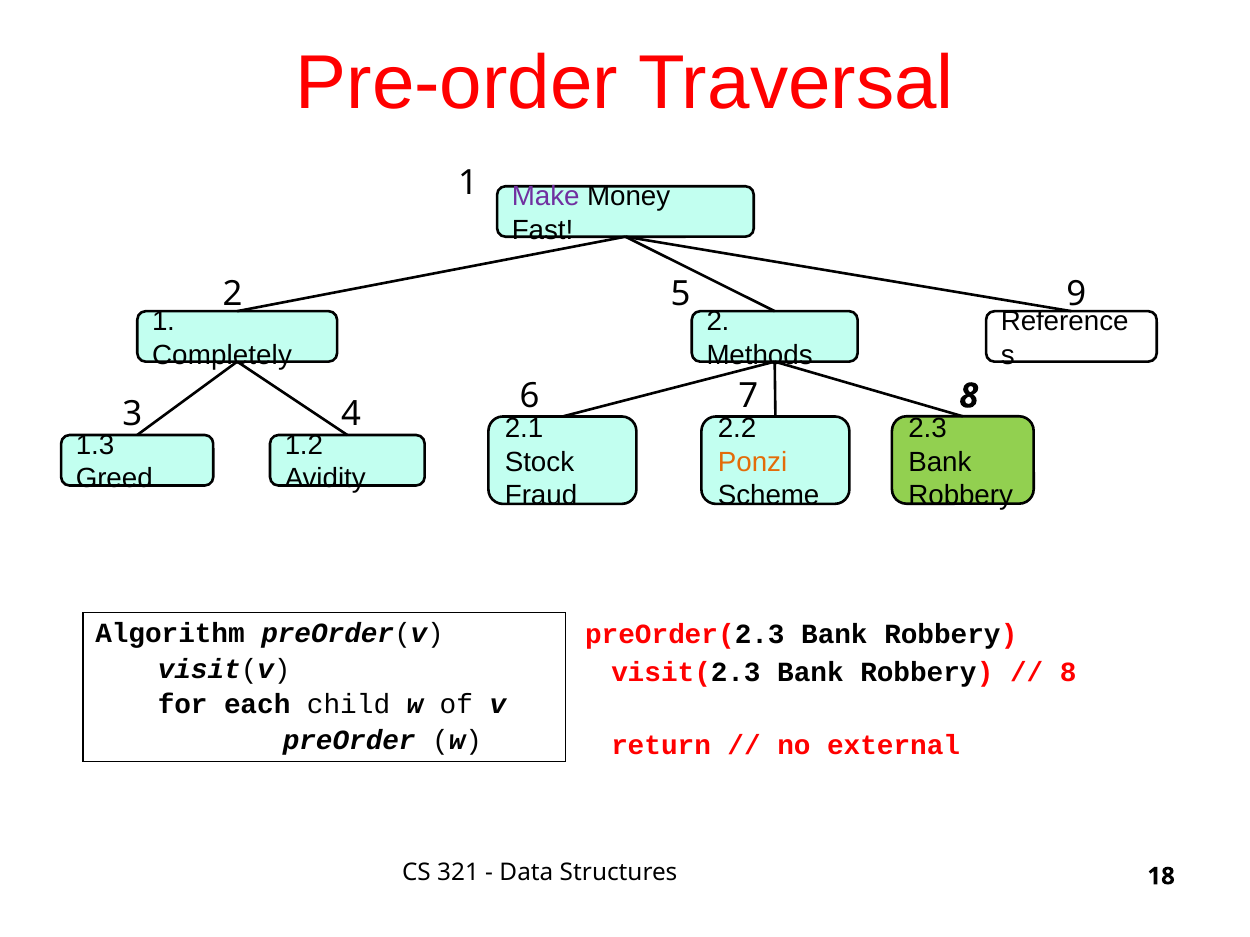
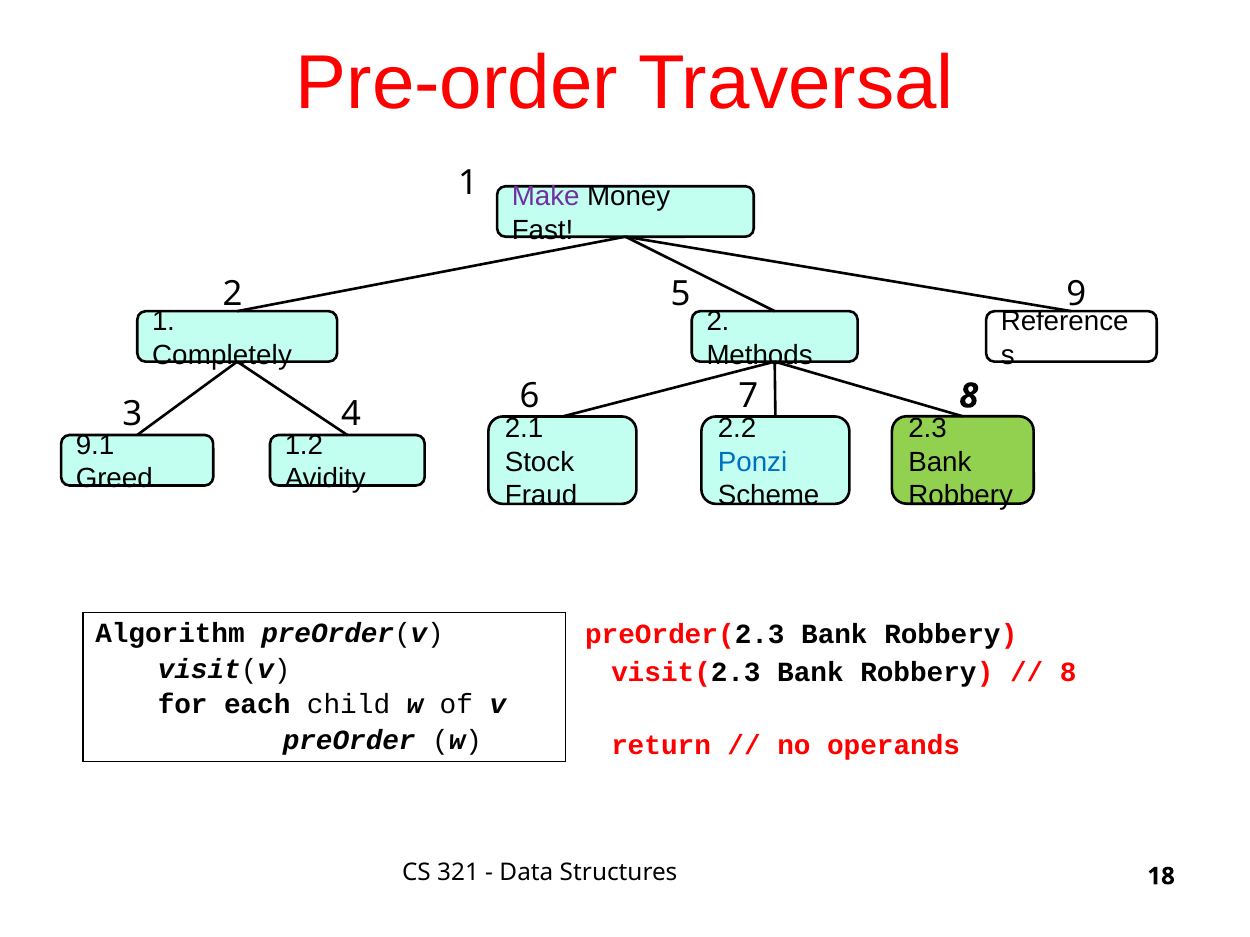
1.3: 1.3 -> 9.1 (95, 446)
Ponzi colour: orange -> blue (753, 462)
external: external -> operands (894, 745)
